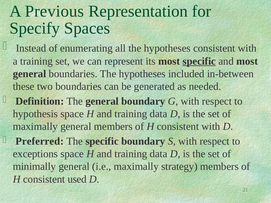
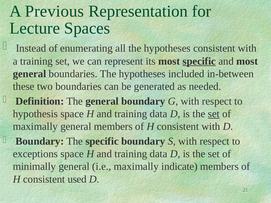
Specify: Specify -> Lecture (35, 28)
set underline: none -> present (214, 114)
Preferred: Preferred -> Boundary (40, 141)
strategy: strategy -> indicate (179, 167)
